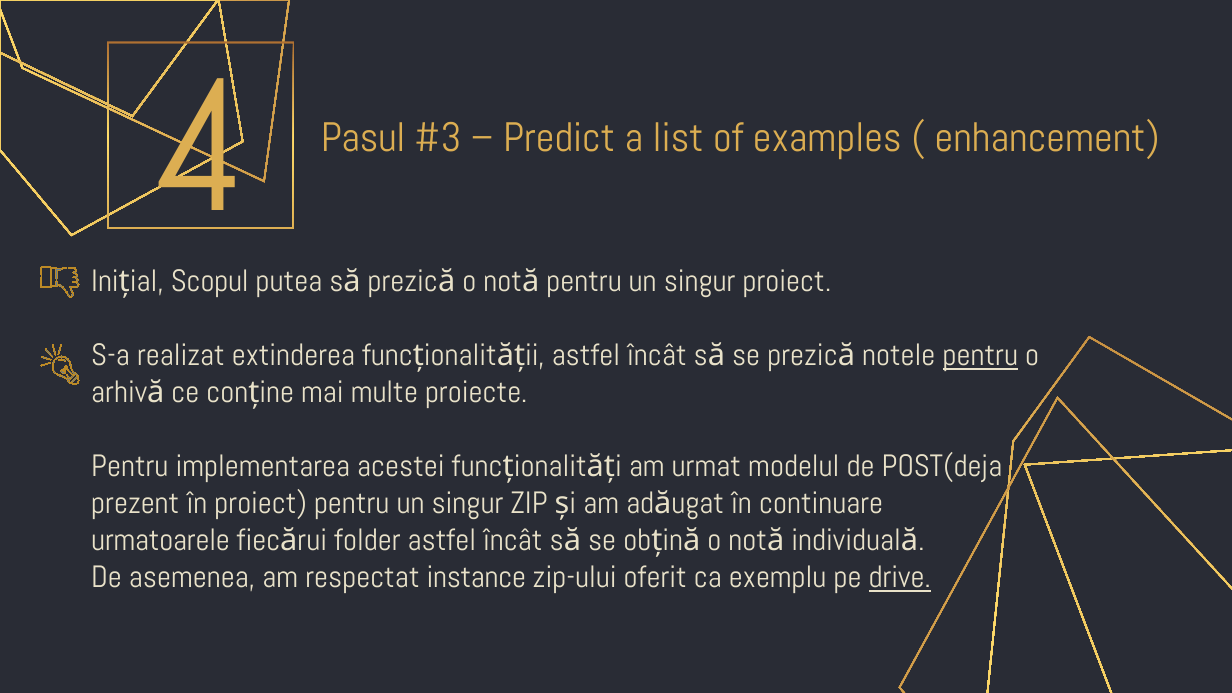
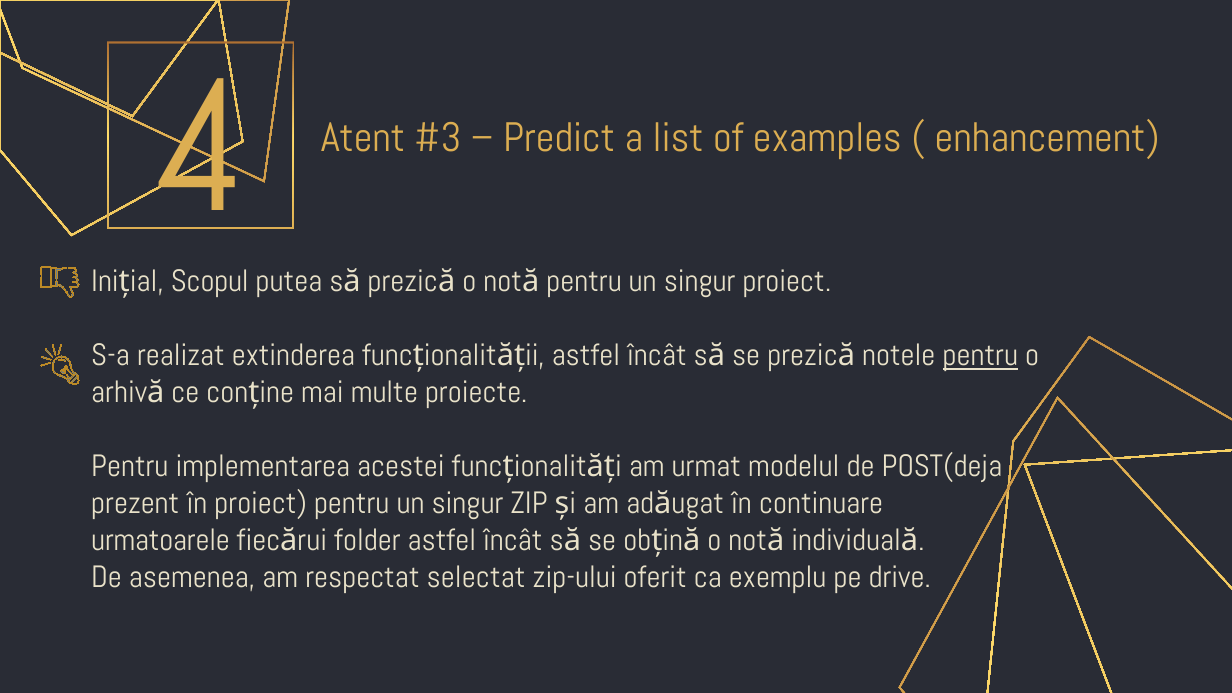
Pasul: Pasul -> Atent (363, 138)
instance: instance -> selectat (476, 578)
drive underline: present -> none (900, 578)
